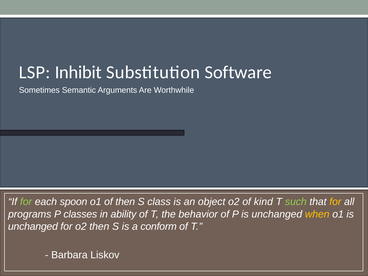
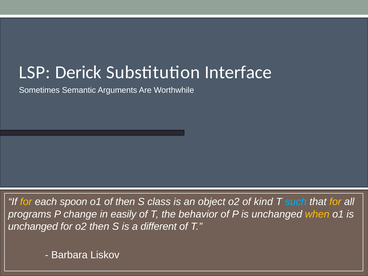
Inhibit: Inhibit -> Derick (78, 72)
Software: Software -> Interface (238, 72)
for colour: light green -> yellow (26, 202)
such colour: light green -> light blue (296, 202)
classes: classes -> change (80, 214)
ability: ability -> easily (123, 214)
conform: conform -> different (159, 226)
